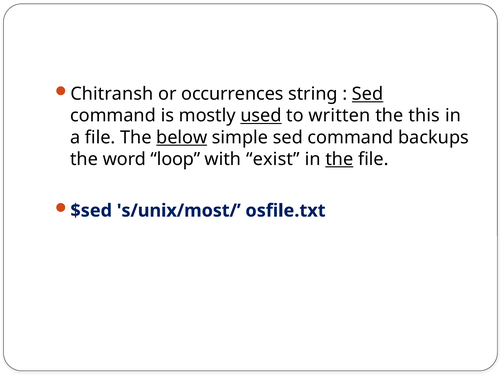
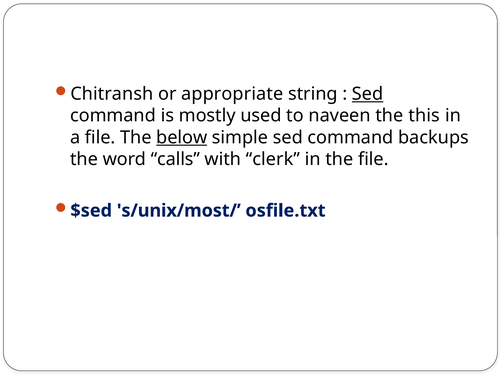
occurrences: occurrences -> appropriate (232, 94)
used underline: present -> none (261, 116)
written: written -> naveen (340, 116)
loop: loop -> calls (175, 159)
exist: exist -> clerk (273, 159)
the underline: present -> none (339, 159)
